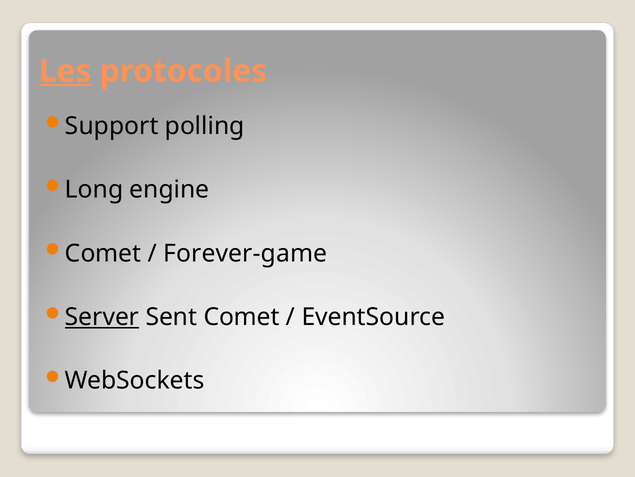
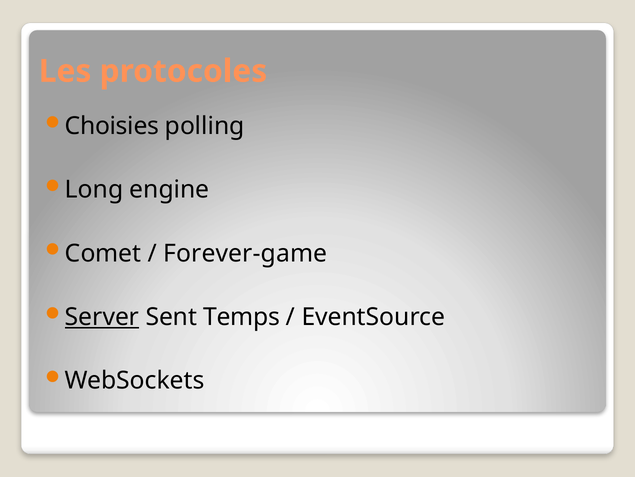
Les underline: present -> none (65, 71)
Support: Support -> Choisies (112, 126)
Sent Comet: Comet -> Temps (242, 317)
